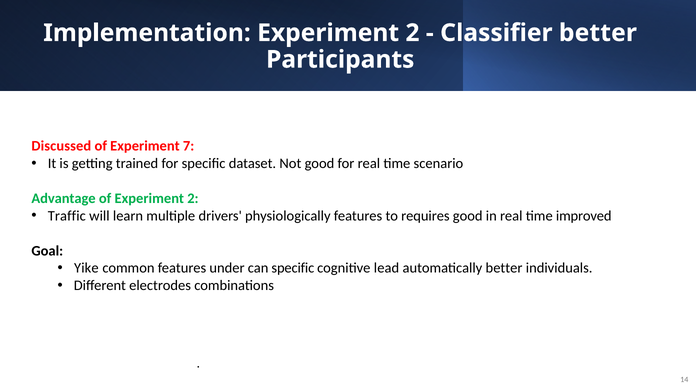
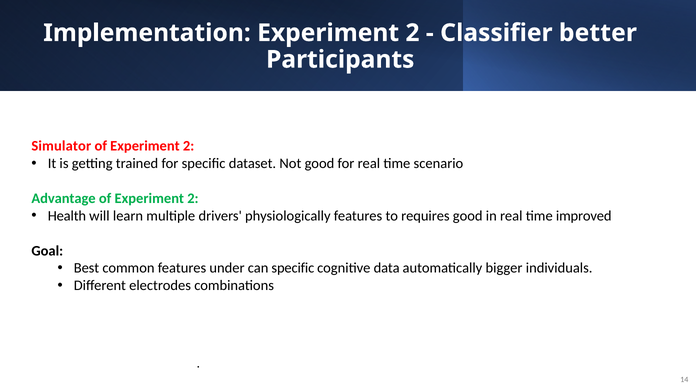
Discussed: Discussed -> Simulator (61, 146)
7: 7 -> 2 (189, 146)
Traffic: Traffic -> Health (67, 216)
Yike: Yike -> Best (87, 268)
lead: lead -> data (387, 268)
automatically better: better -> bigger (504, 268)
